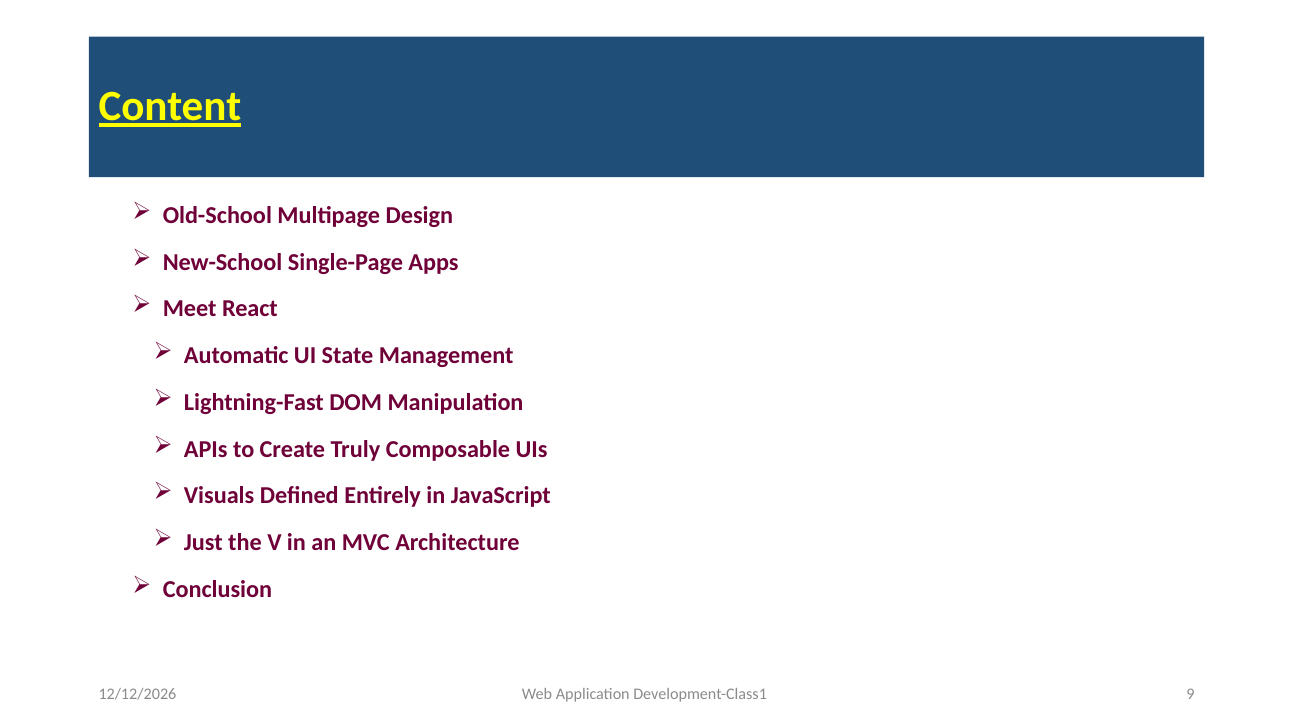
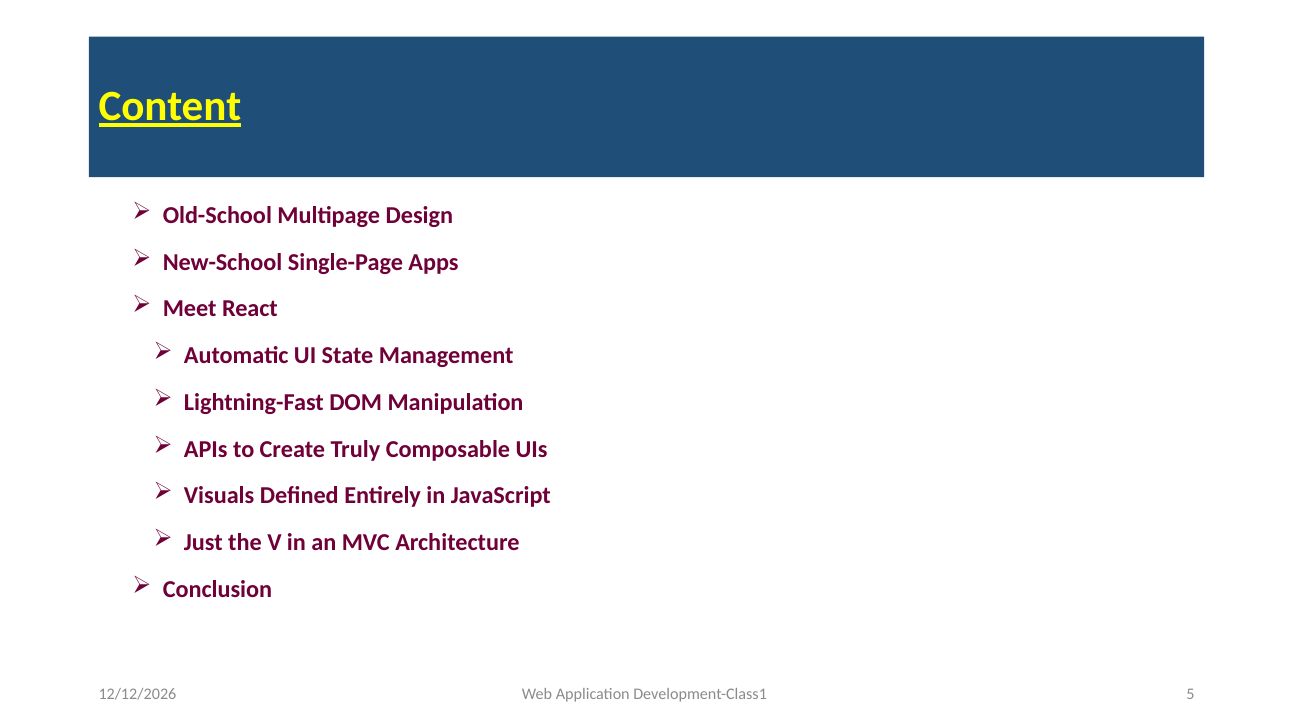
9: 9 -> 5 (1190, 694)
